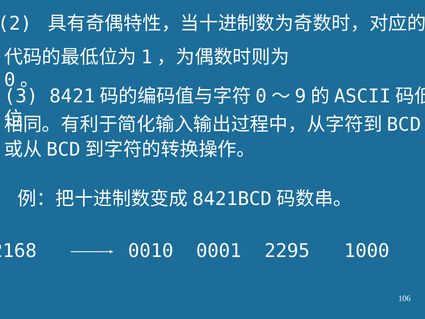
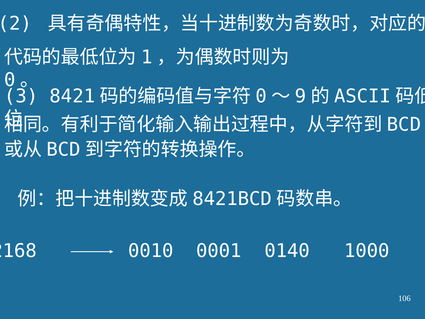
2295: 2295 -> 0140 (287, 251)
